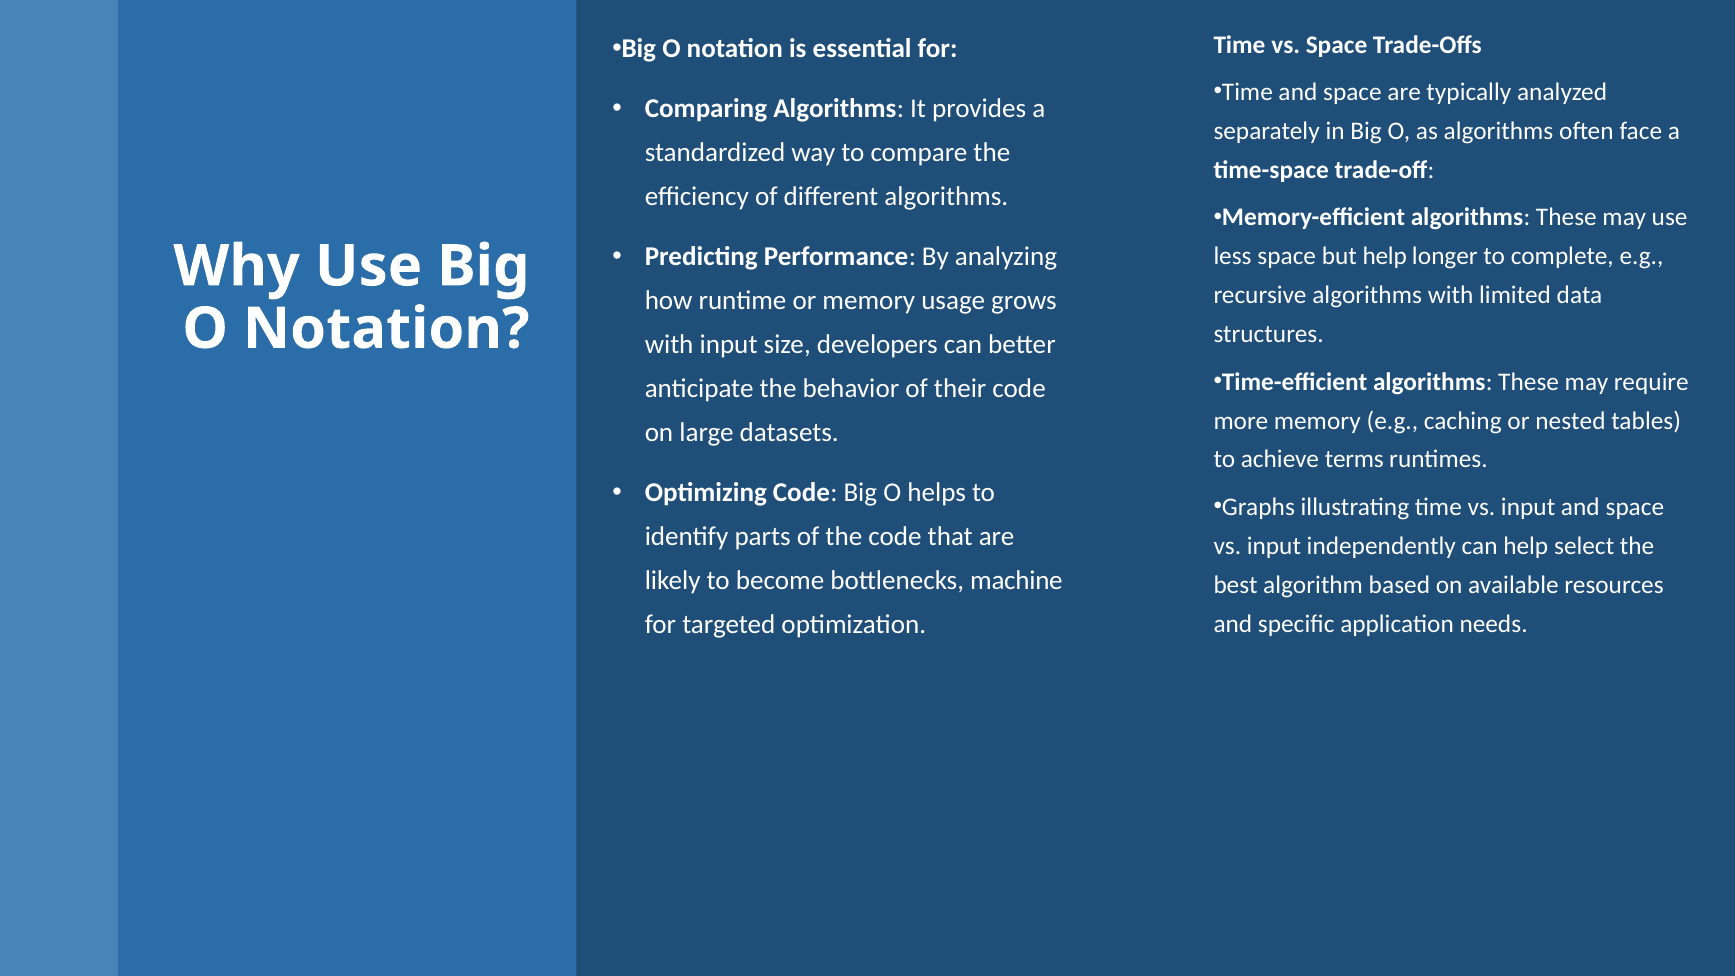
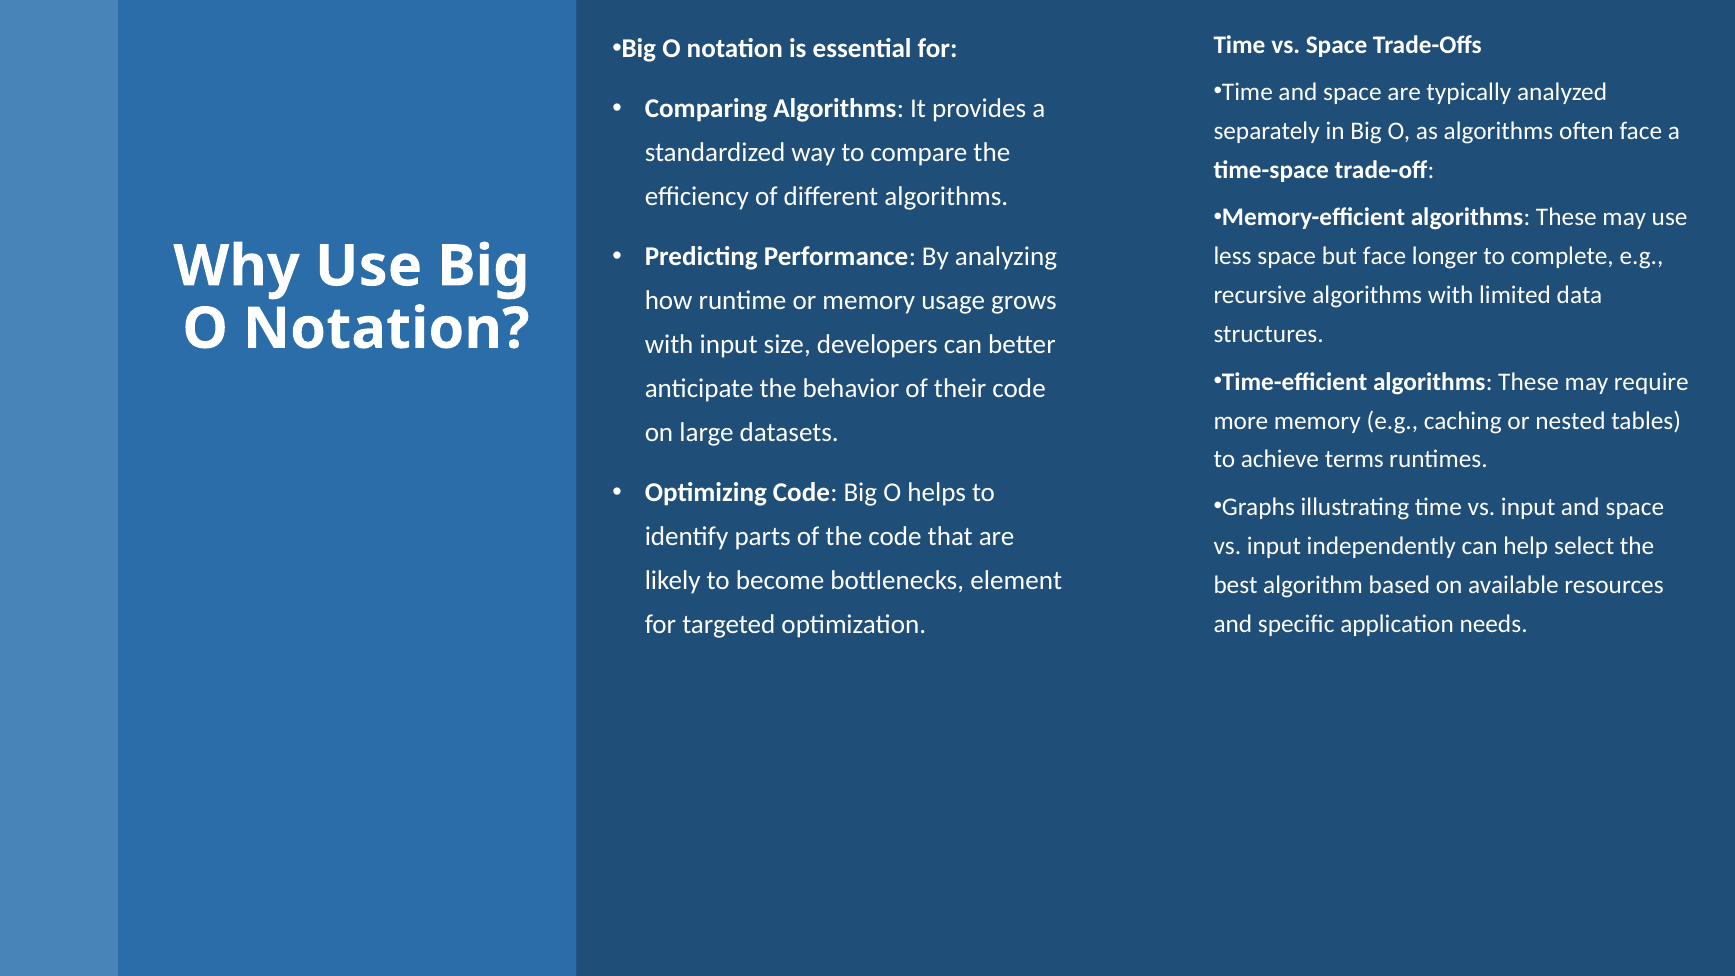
but help: help -> face (1385, 257)
machine: machine -> element (1016, 581)
